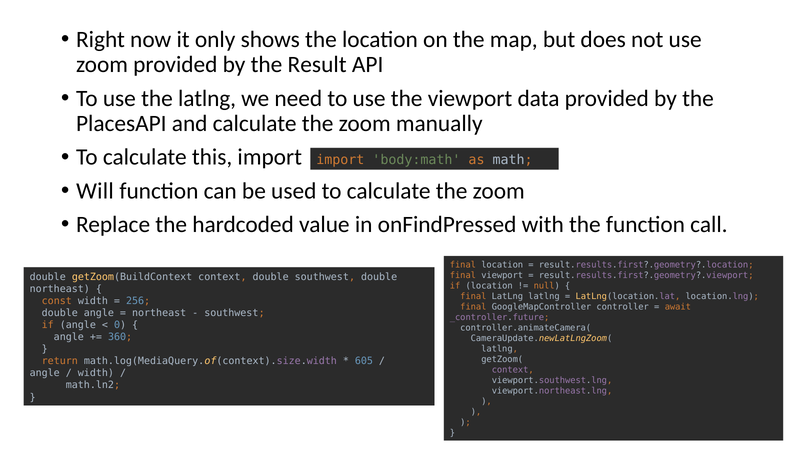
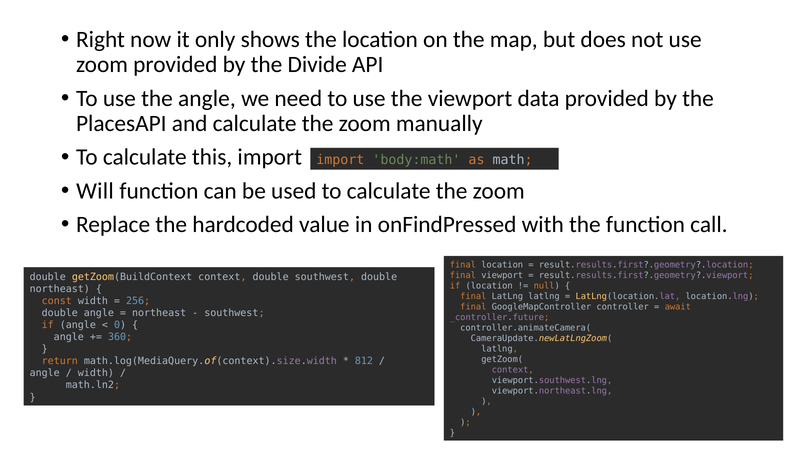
Result: Result -> Divide (317, 65)
the latlng: latlng -> angle (207, 98)
605: 605 -> 812 (364, 361)
